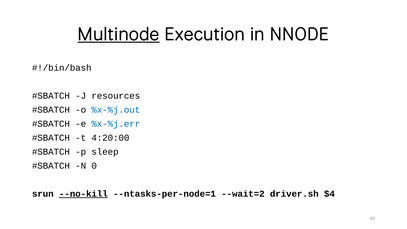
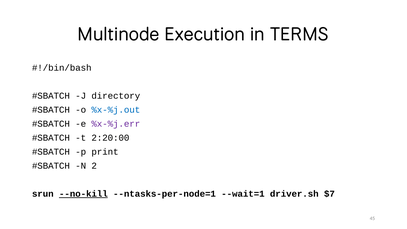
Multinode underline: present -> none (119, 34)
NNODE: NNODE -> TERMS (299, 34)
resources: resources -> directory (116, 96)
%x-%j.err colour: blue -> purple (116, 124)
4:20:00: 4:20:00 -> 2:20:00 (110, 138)
sleep: sleep -> print (105, 152)
0: 0 -> 2 (94, 166)
--wait=2: --wait=2 -> --wait=1 (243, 194)
$4: $4 -> $7 (329, 194)
